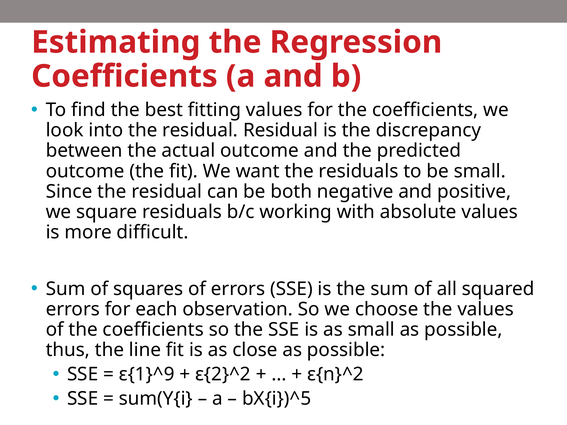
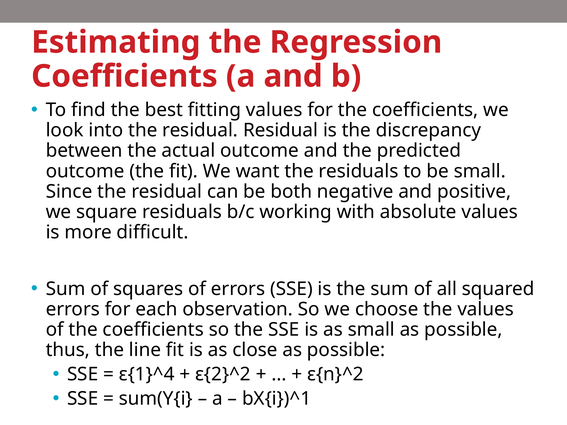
ε{1}^9: ε{1}^9 -> ε{1}^4 (147, 375)
bX{i})^5: bX{i})^5 -> bX{i})^1 (277, 399)
